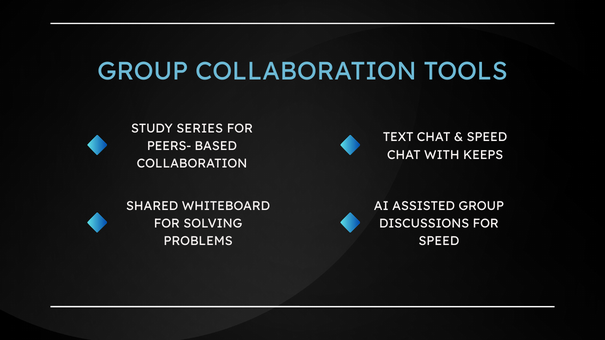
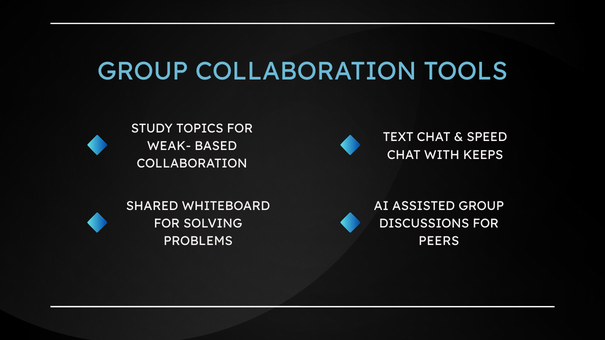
SERIES: SERIES -> TOPICS (200, 129)
PEERS-: PEERS- -> WEAK- (169, 146)
SPEED: SPEED -> PEERS (439, 242)
